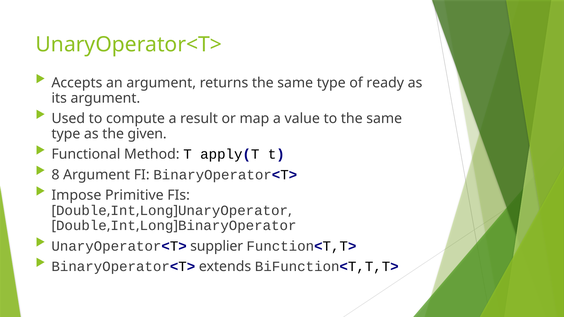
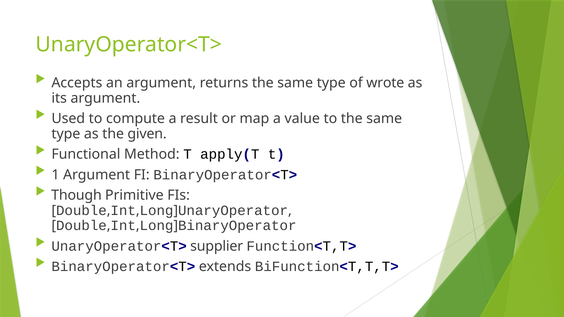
ready: ready -> wrote (385, 83)
8: 8 -> 1 (55, 175)
Impose: Impose -> Though (76, 195)
